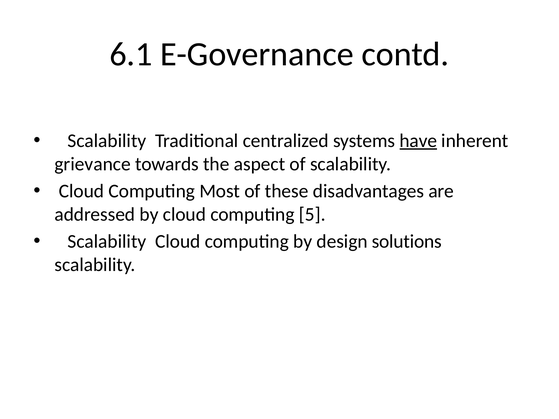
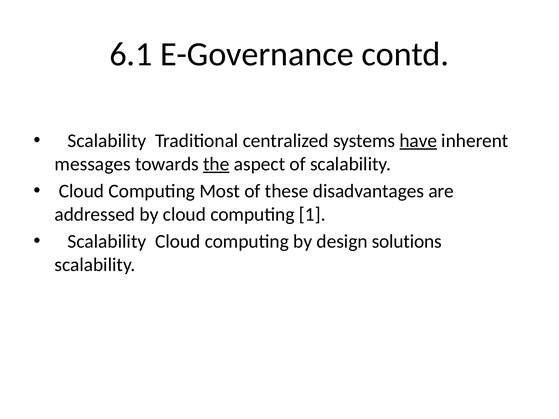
grievance: grievance -> messages (93, 164)
the underline: none -> present (216, 164)
5: 5 -> 1 (312, 215)
